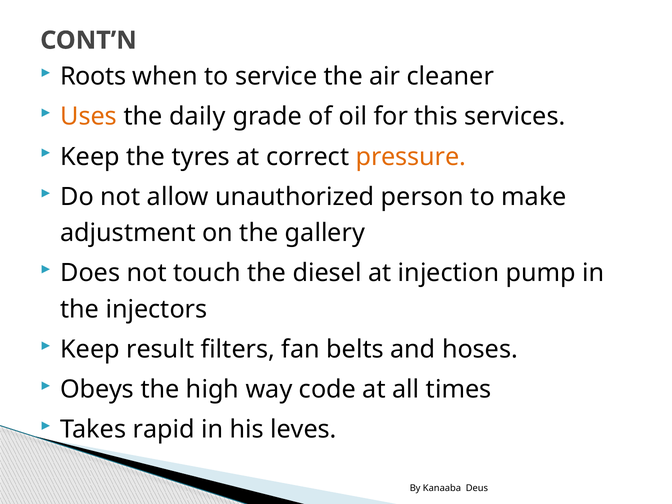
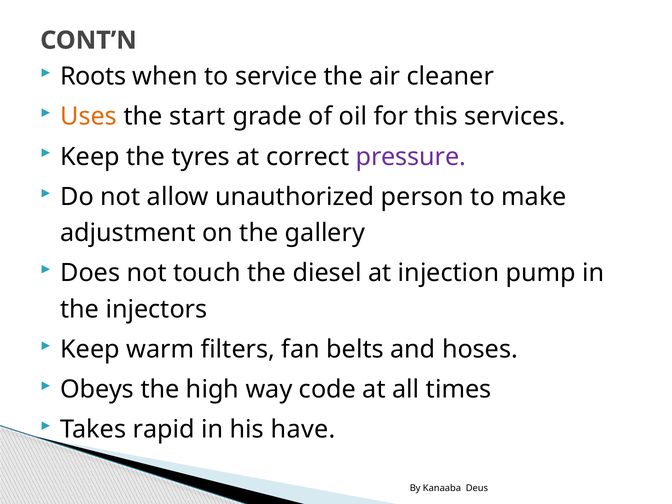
daily: daily -> start (197, 117)
pressure colour: orange -> purple (411, 157)
result: result -> warm (160, 349)
leves: leves -> have (303, 429)
